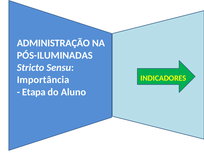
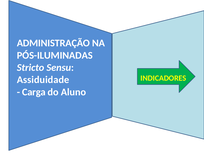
Importância: Importância -> Assiduidade (43, 80)
Etapa: Etapa -> Carga (34, 92)
